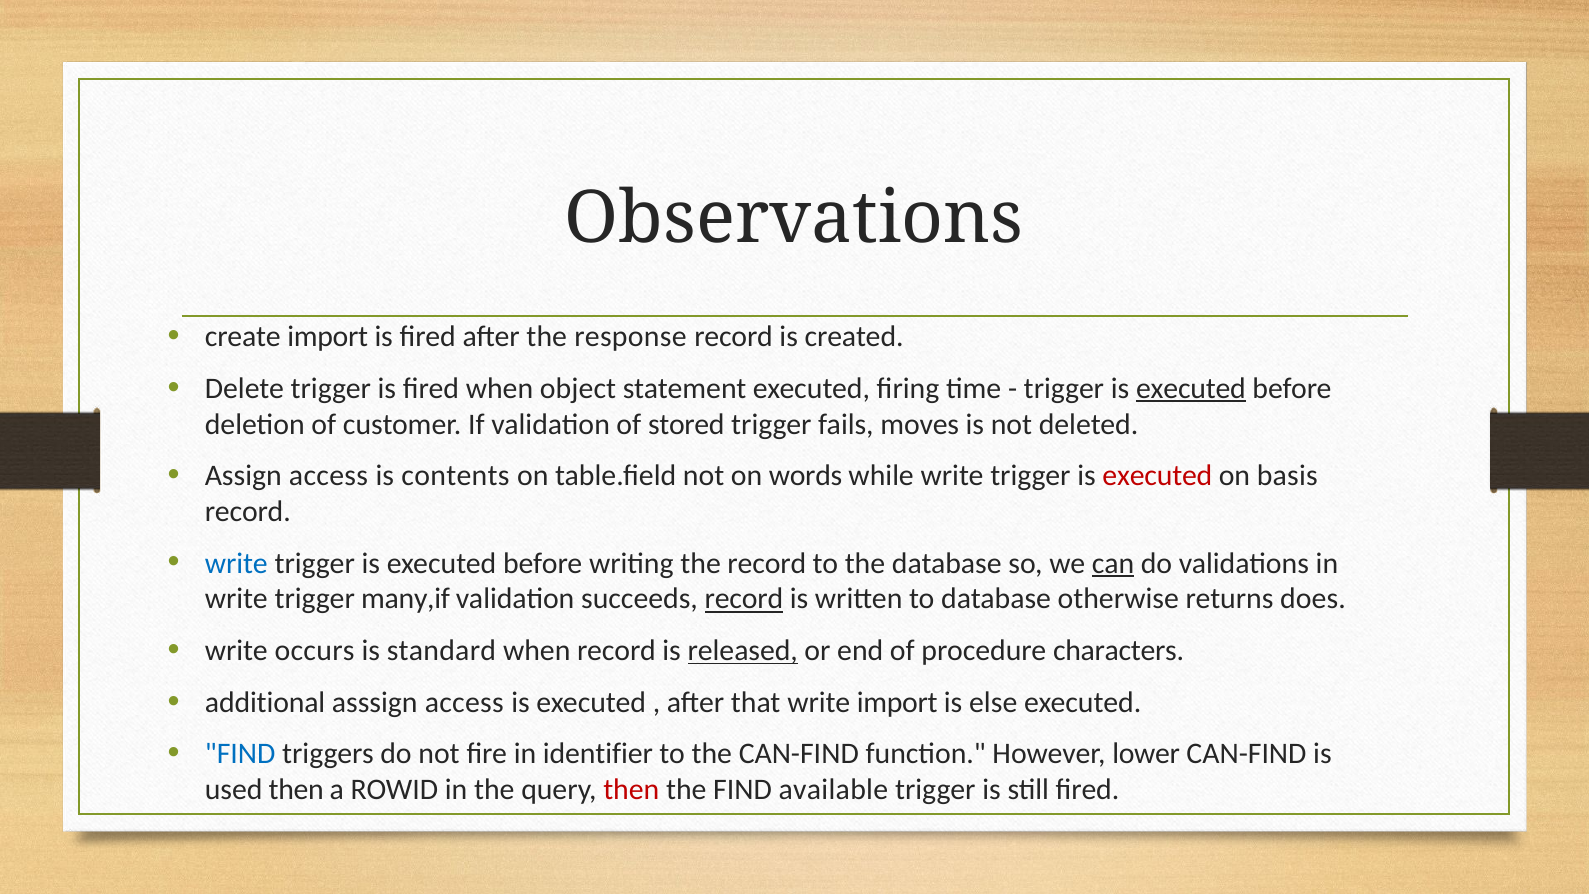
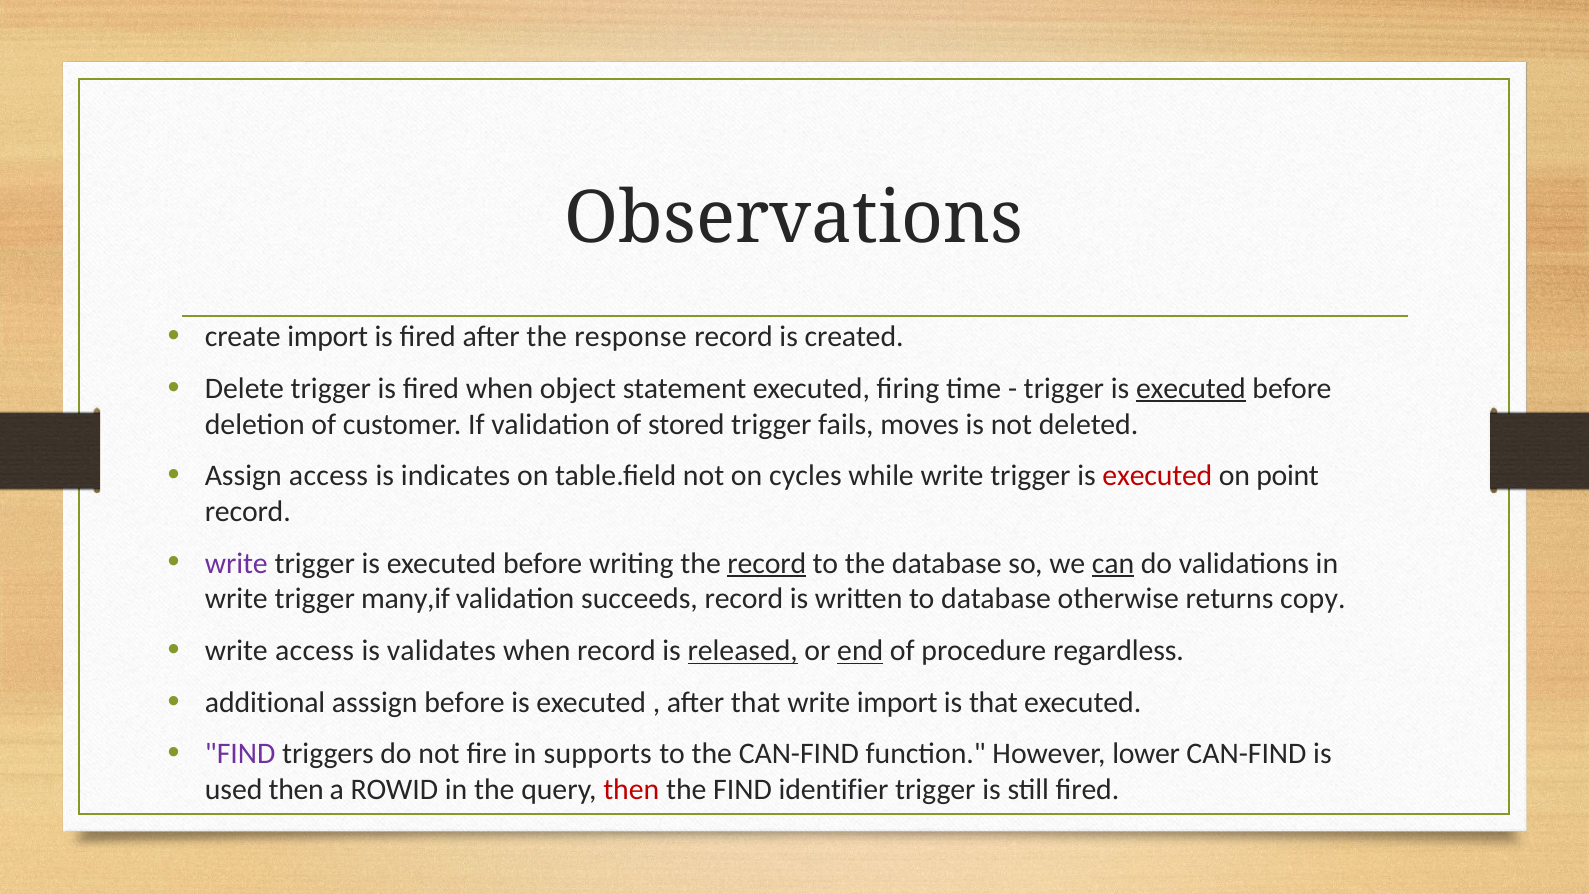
contents: contents -> indicates (456, 476)
words: words -> cycles (805, 476)
basis: basis -> point (1288, 476)
write colour: blue -> purple (236, 563)
record underline: none -> present (767, 563)
record underline: present -> none (744, 599)
does: does -> copy (1313, 599)
write occurs: occurs -> access (315, 651)
standard: standard -> validates (441, 651)
end underline: none -> present (860, 651)
characters: characters -> regardless (1118, 651)
asssign access: access -> before (464, 702)
is else: else -> that (993, 702)
FIND colour: blue -> purple (240, 754)
identifier: identifier -> supports (598, 754)
available: available -> identifier (834, 790)
